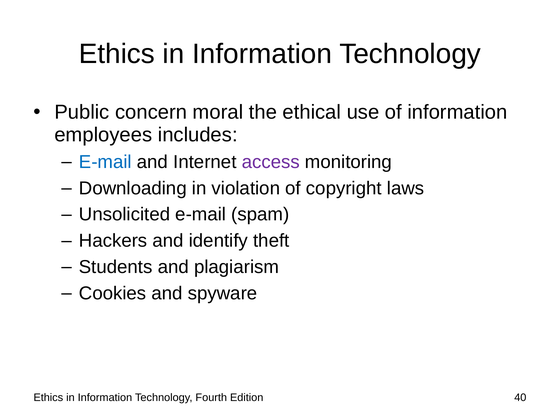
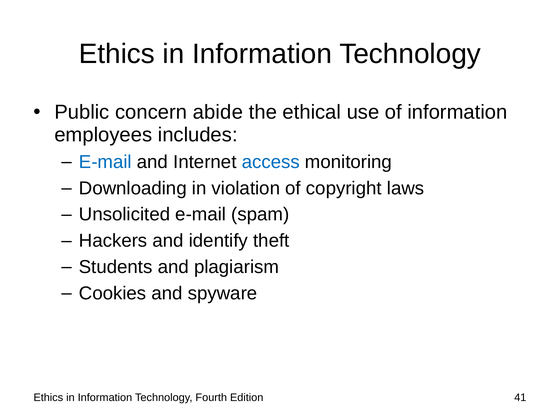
moral: moral -> abide (218, 112)
access colour: purple -> blue (271, 162)
40: 40 -> 41 (520, 397)
